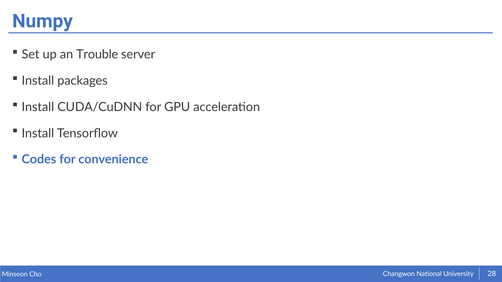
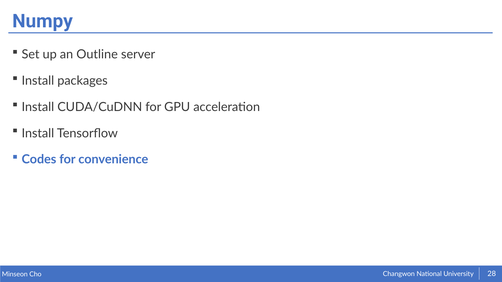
Trouble: Trouble -> Outline (97, 54)
